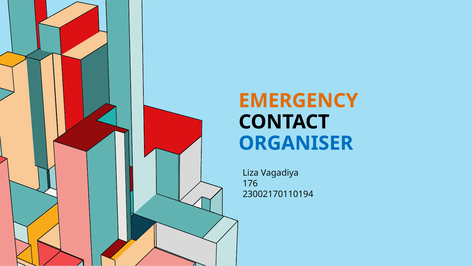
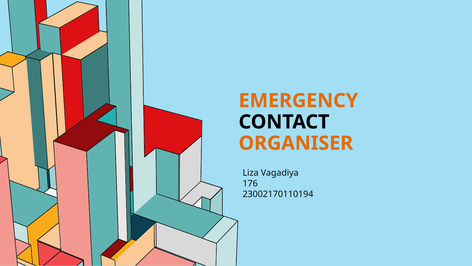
ORGANISER colour: blue -> orange (296, 143)
